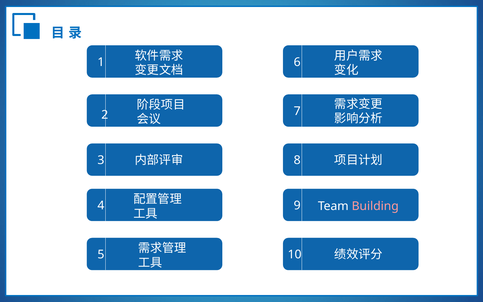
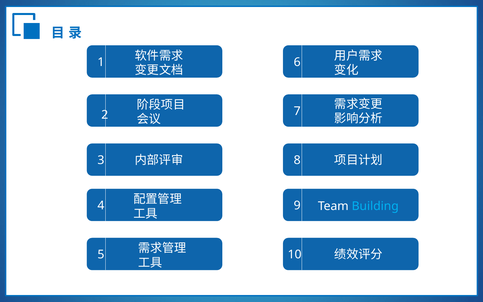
Building colour: pink -> light blue (375, 206)
